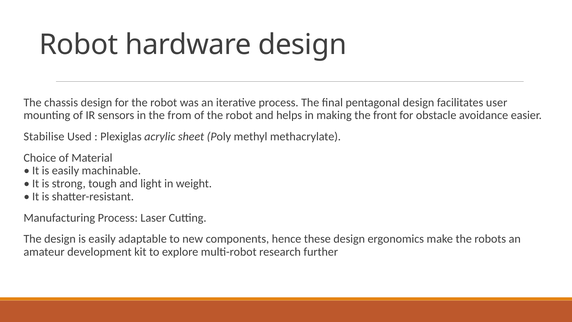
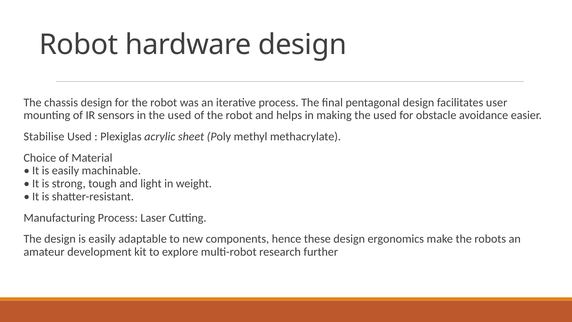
in the from: from -> used (179, 115)
making the front: front -> used (385, 115)
